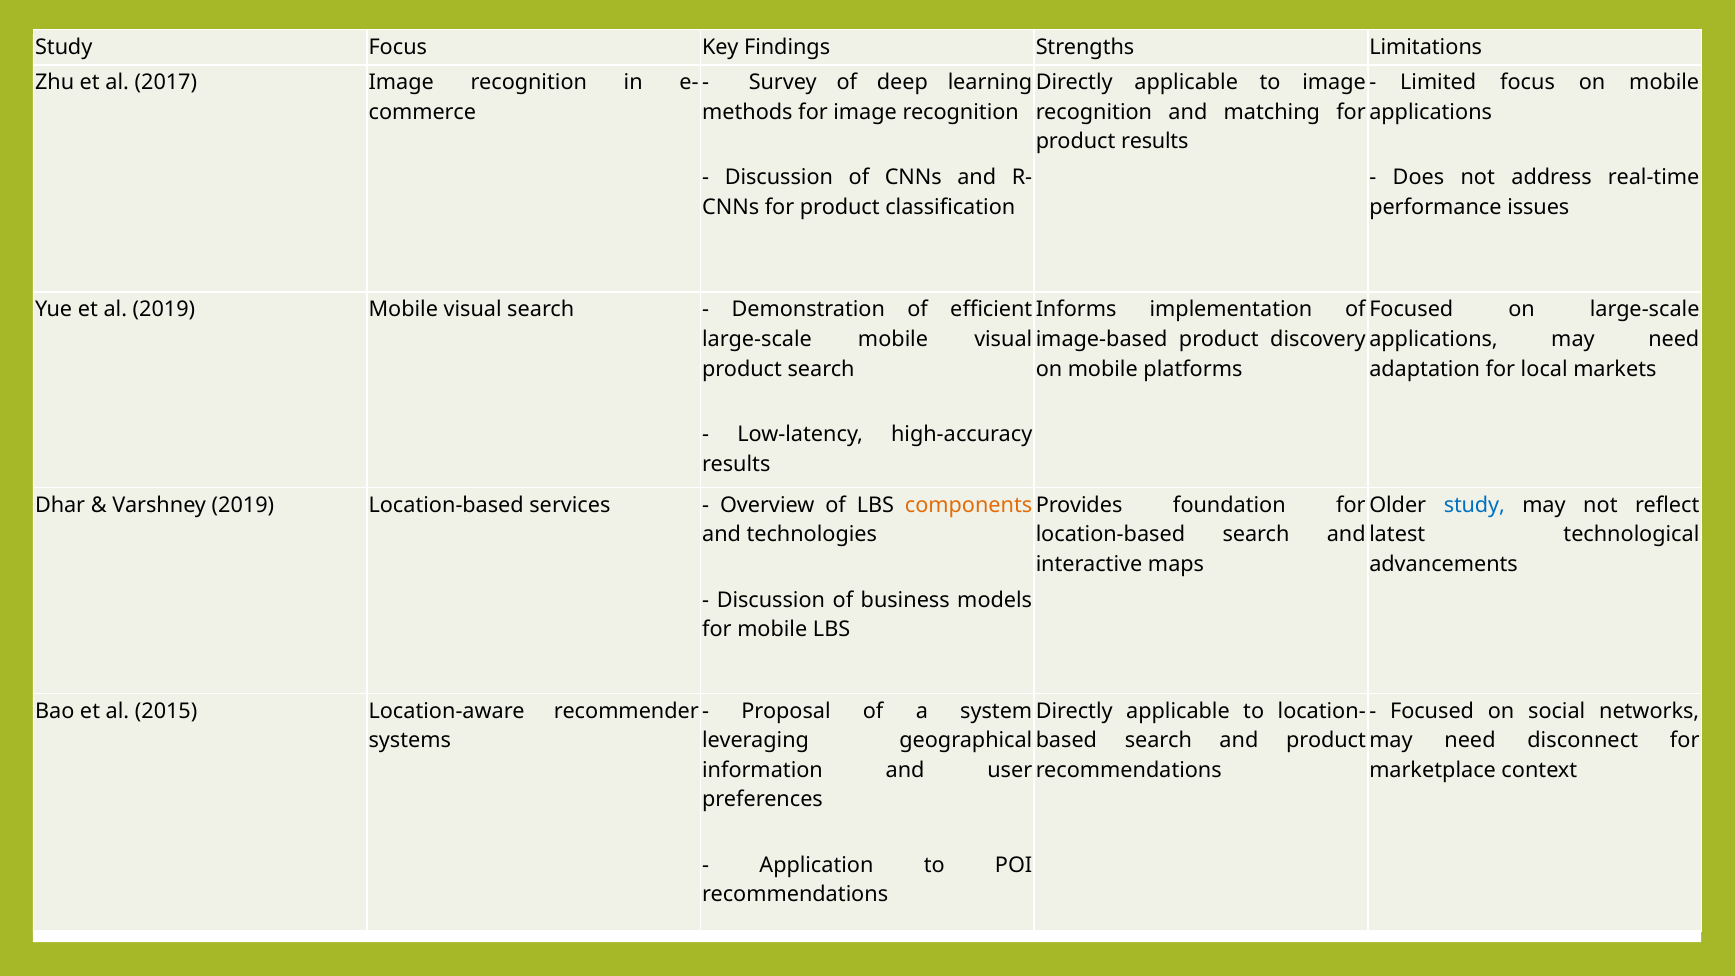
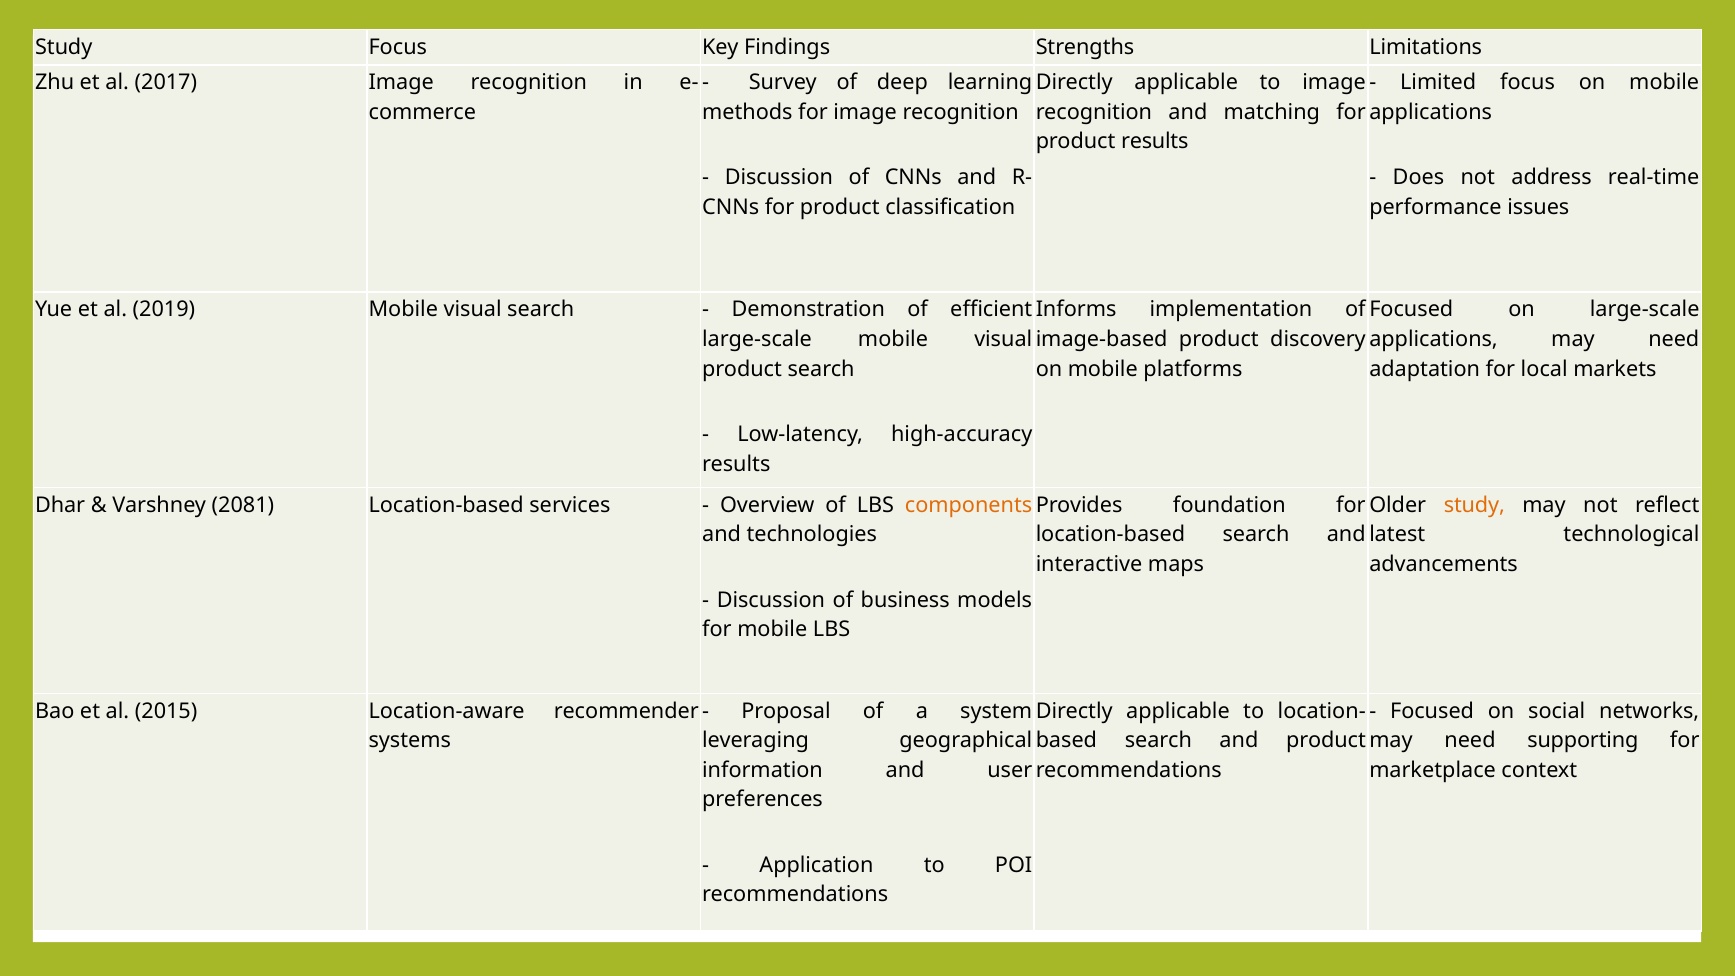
Varshney 2019: 2019 -> 2081 (243, 505)
study colour: blue -> orange (1474, 505)
disconnect: disconnect -> supporting (1583, 740)
